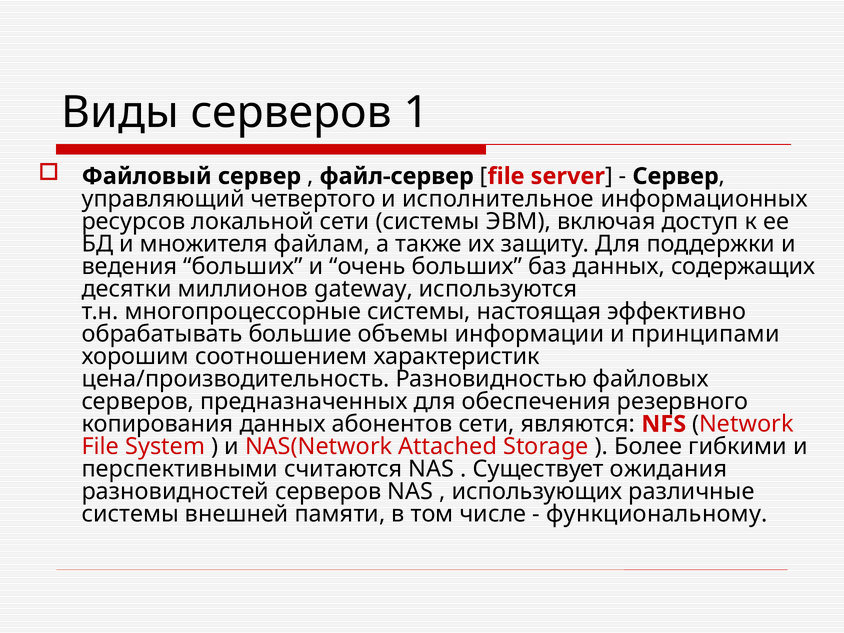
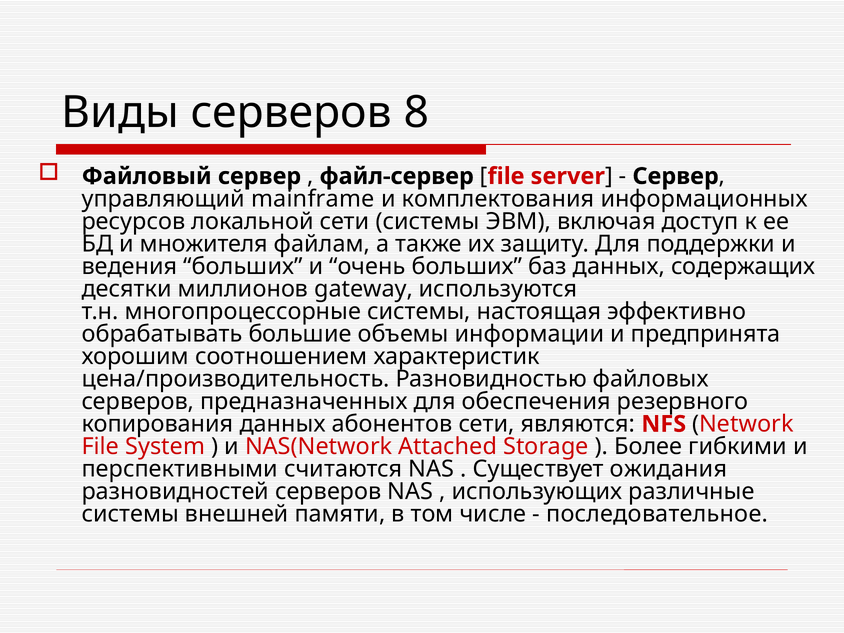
1: 1 -> 8 (416, 113)
четвертого: четвертого -> mainframe (313, 199)
исполнительное: исполнительное -> комплектования (498, 199)
принципами: принципами -> предпринята (706, 334)
функциональному: функциональному -> последовательное (657, 514)
